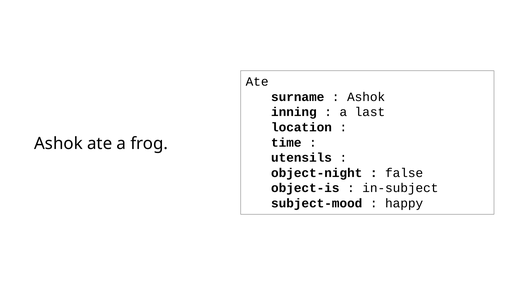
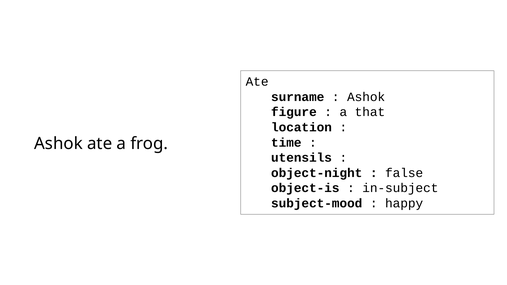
inning: inning -> figure (294, 112)
last: last -> that (370, 112)
